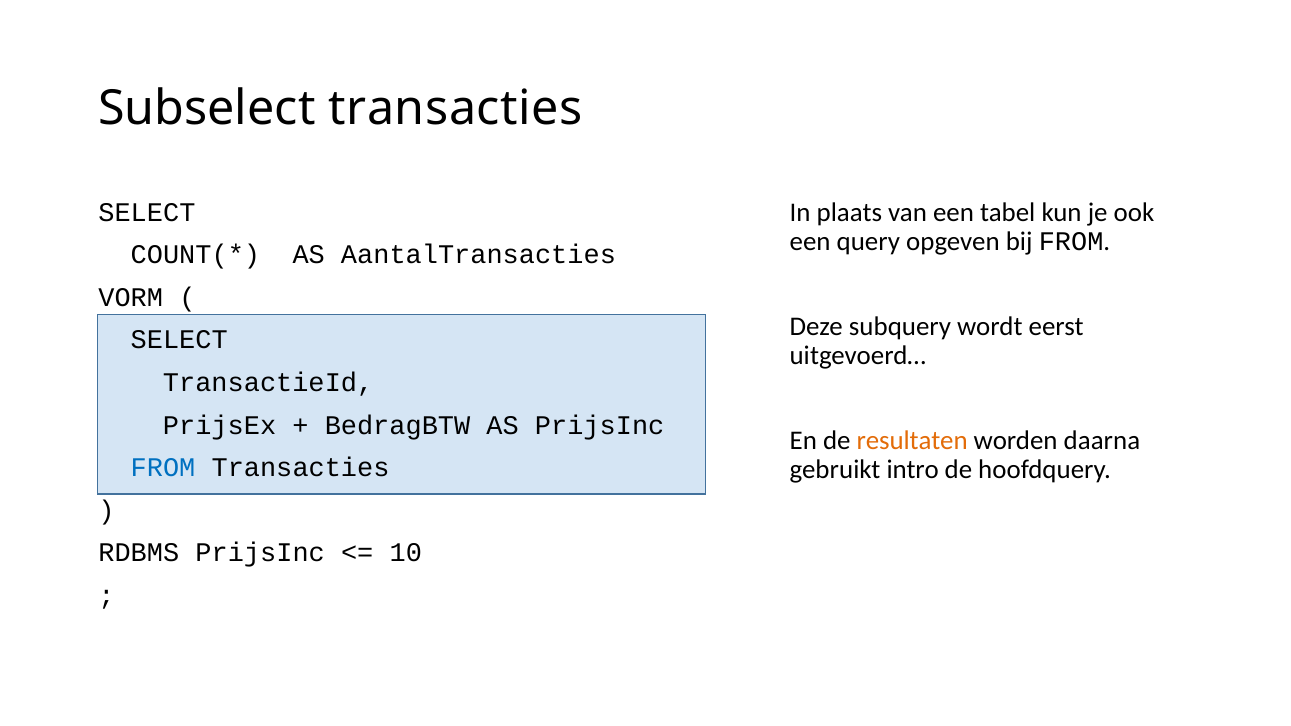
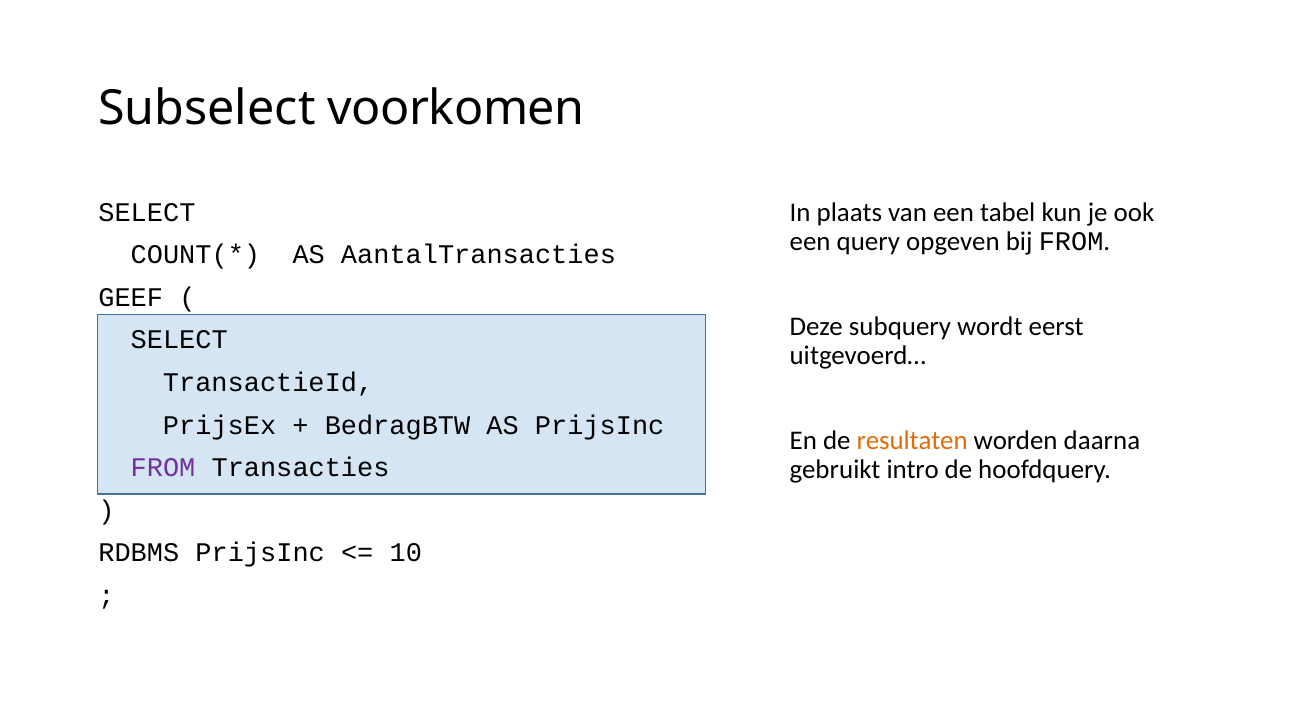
Subselect transacties: transacties -> voorkomen (456, 108)
VORM: VORM -> GEEF (131, 298)
FROM colour: blue -> purple (163, 468)
